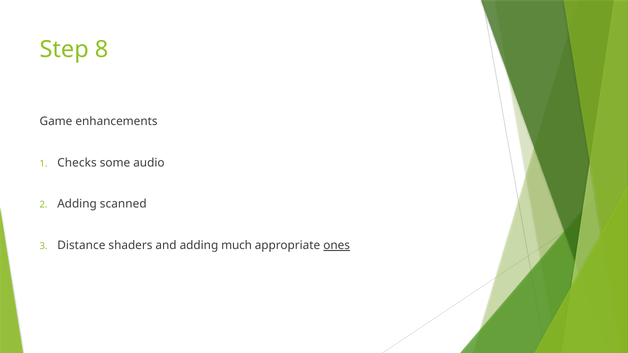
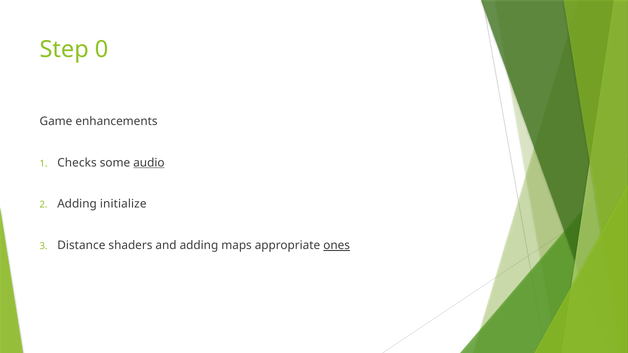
8: 8 -> 0 (102, 50)
audio underline: none -> present (149, 163)
scanned: scanned -> initialize (123, 204)
much: much -> maps (237, 246)
